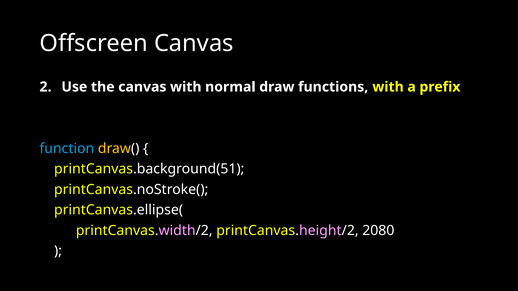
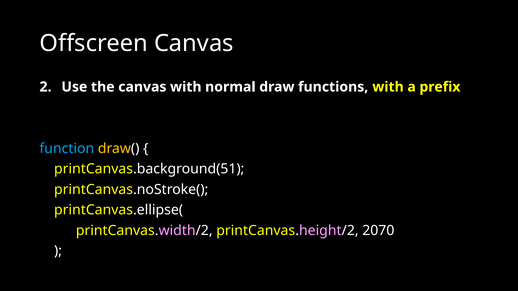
2080: 2080 -> 2070 (378, 231)
